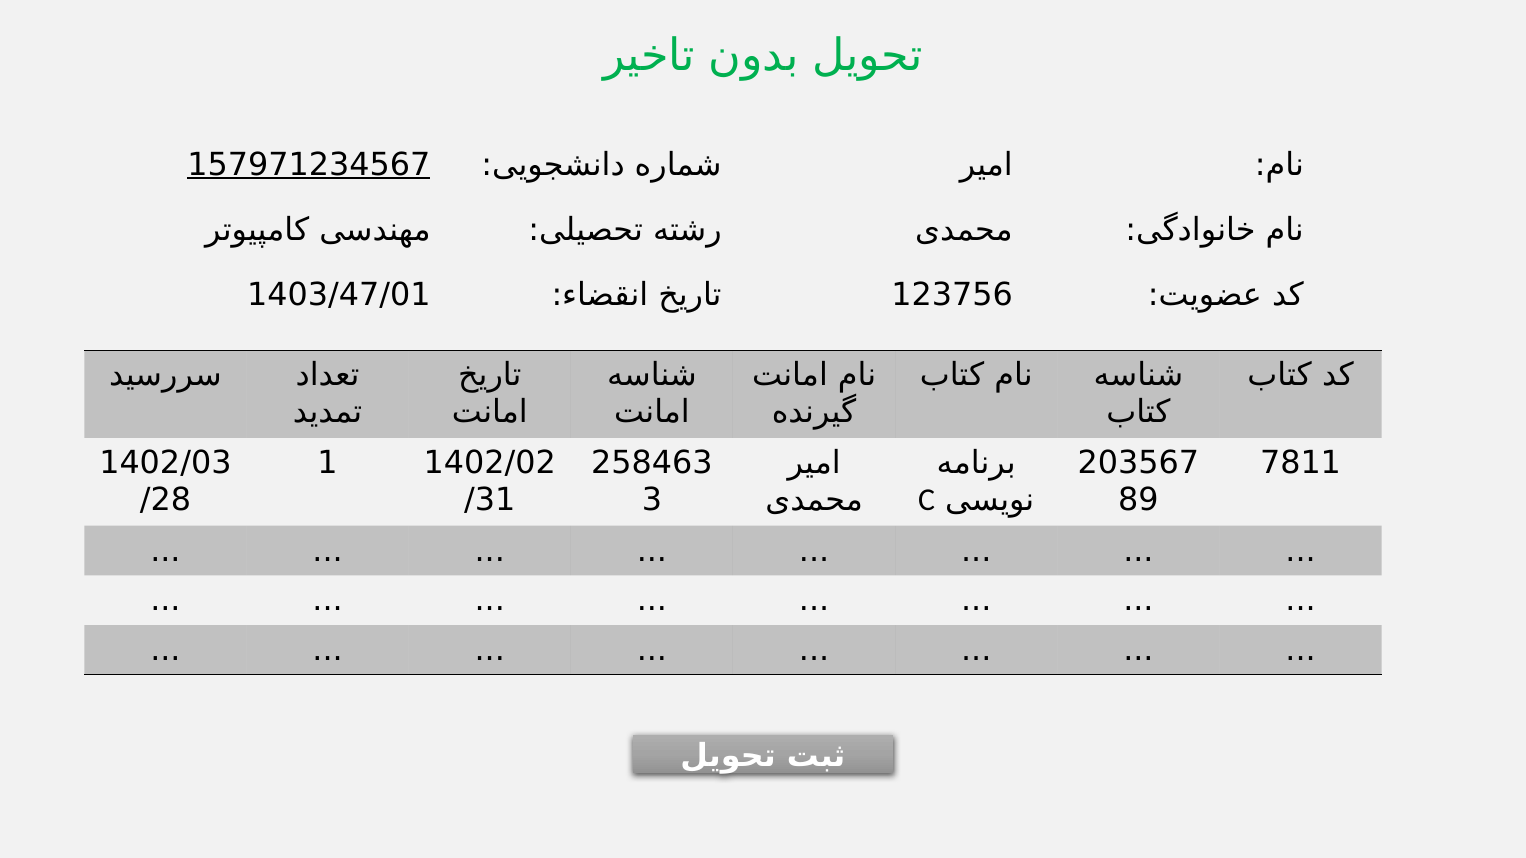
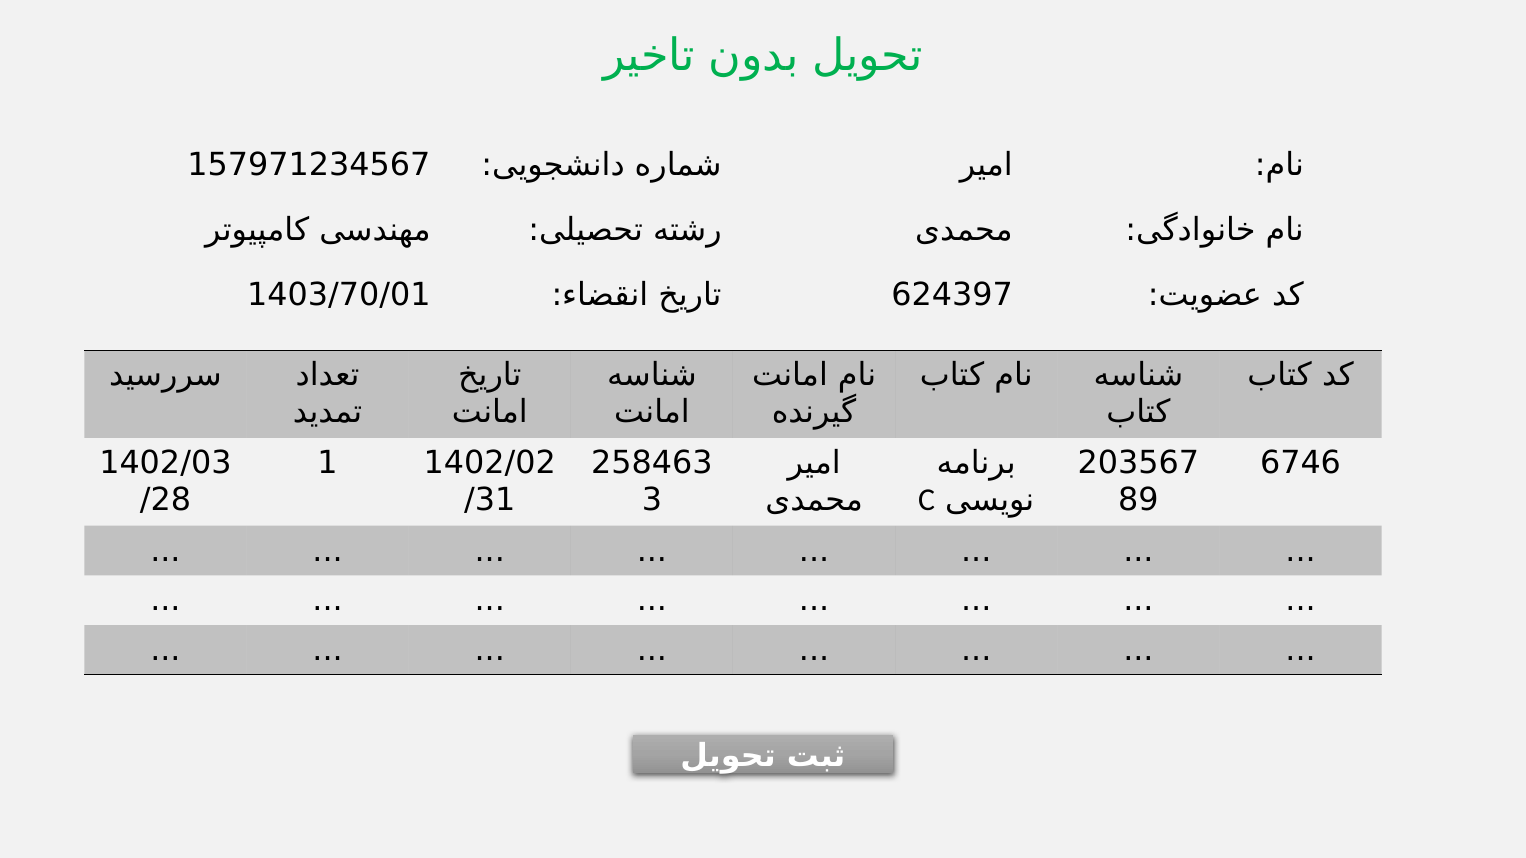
157971234567 underline: present -> none (309, 165)
1403/47/01: 1403/47/01 -> 1403/70/01 (339, 295)
123756: 123756 -> 624397 (952, 295)
7811: 7811 -> 6746 (1301, 463)
